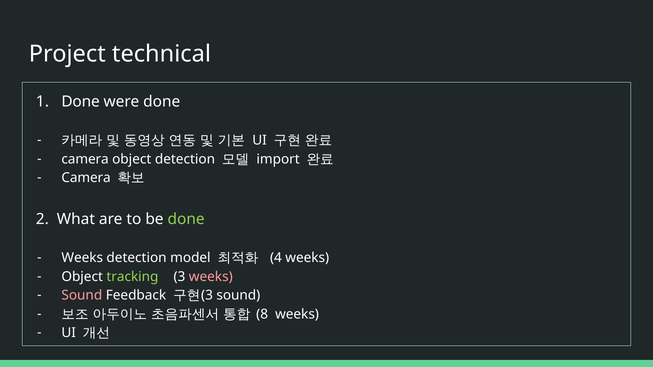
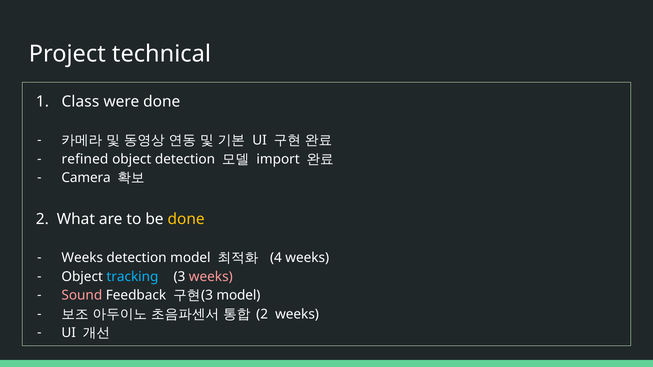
1 Done: Done -> Class (80, 102)
camera: camera -> refined (85, 159)
done colour: light green -> yellow (186, 220)
tracking colour: light green -> light blue (132, 277)
sound: sound -> model (238, 296)
8: 8 -> 2 (262, 314)
